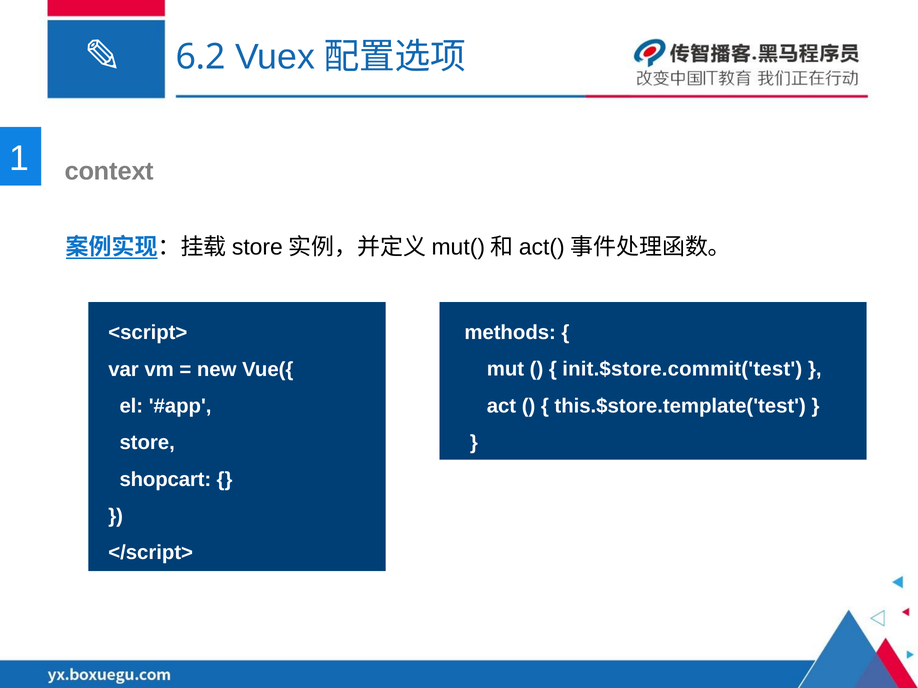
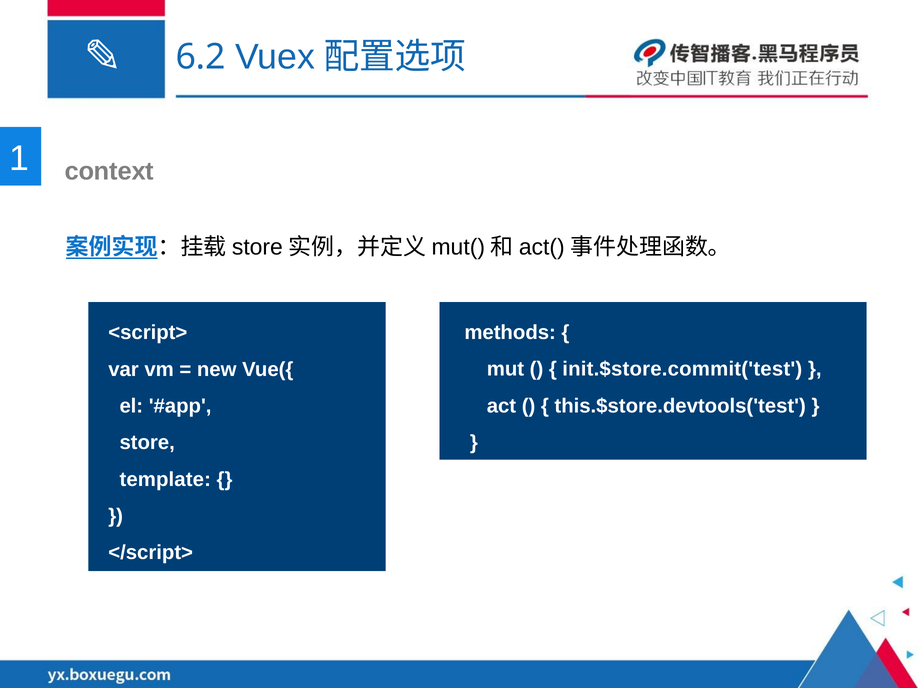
this.$store.template('test: this.$store.template('test -> this.$store.devtools('test (680, 406)
shopcart: shopcart -> template (165, 480)
